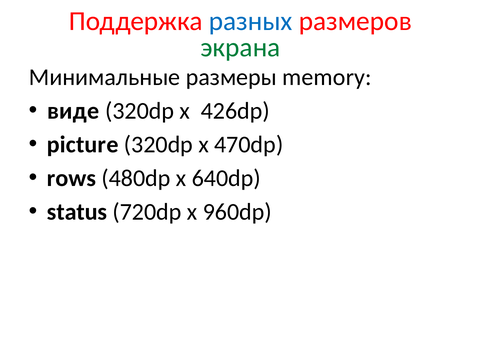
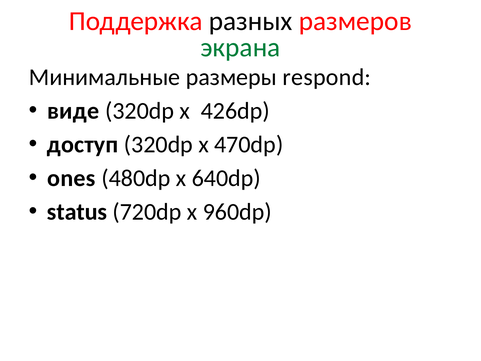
разных colour: blue -> black (251, 21)
memory: memory -> respond (327, 77)
picture: picture -> доступ (83, 144)
rows: rows -> ones (71, 178)
